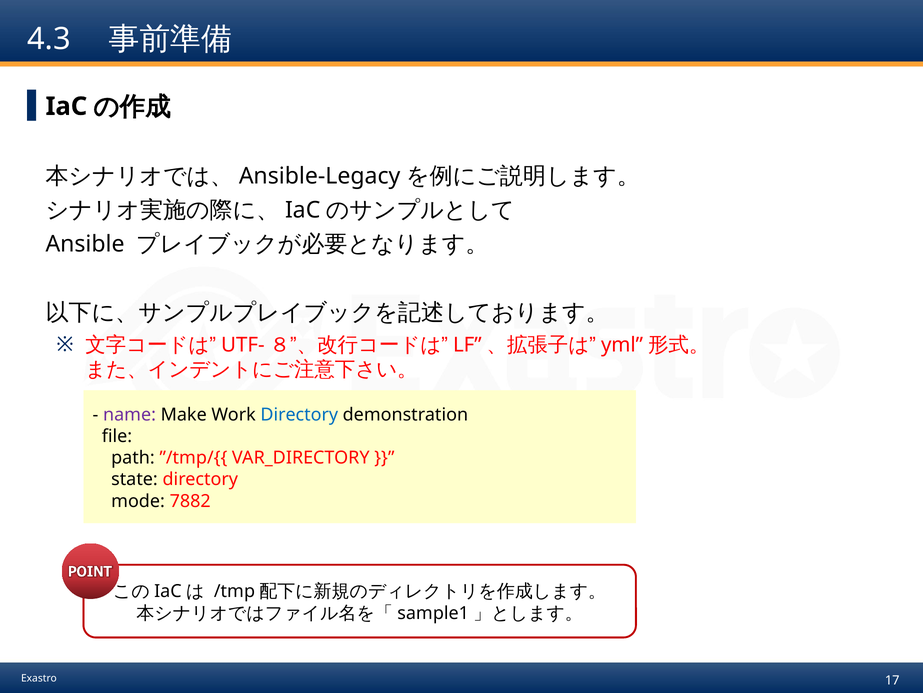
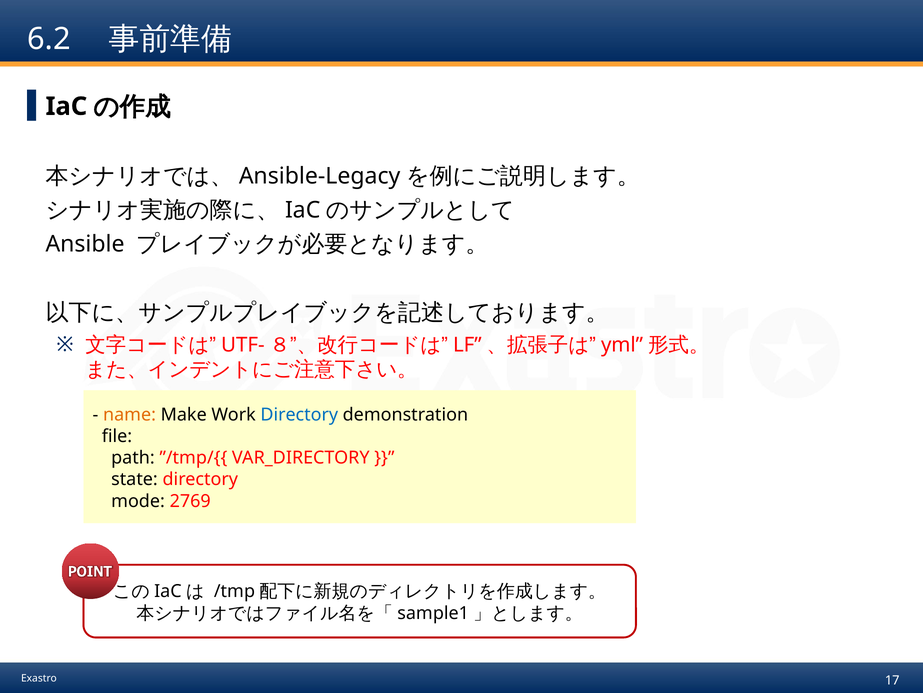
4.3: 4.3 -> 6.2 (49, 39)
name colour: purple -> orange (130, 414)
7882: 7882 -> 2769 (190, 501)
